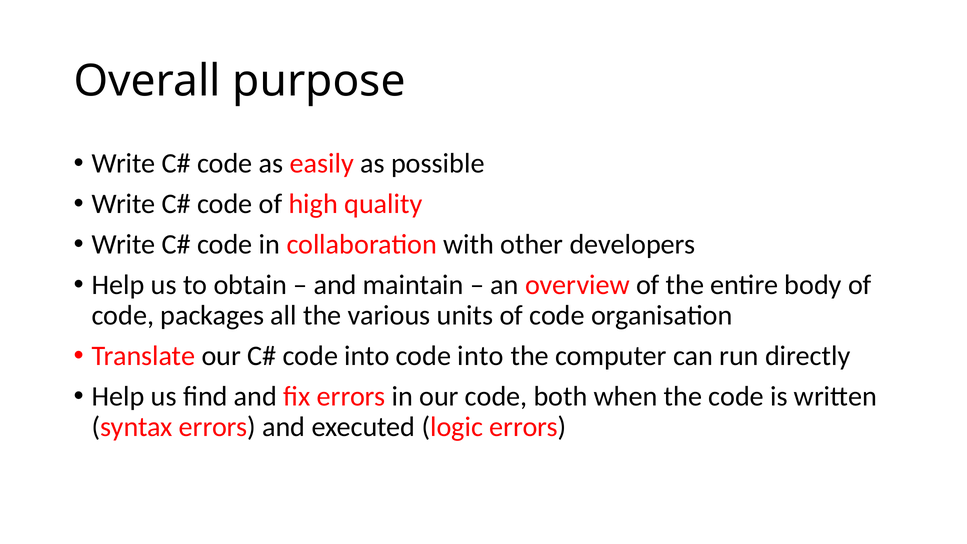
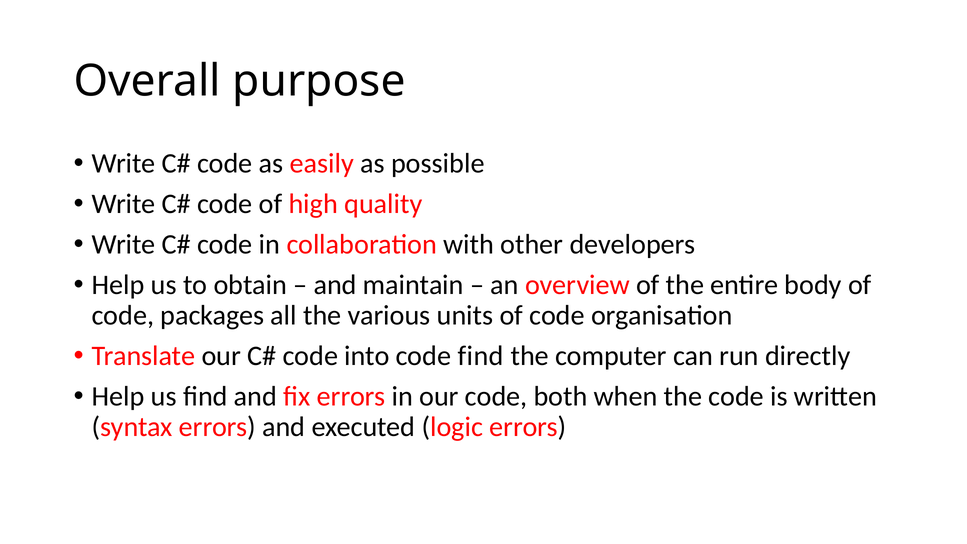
into code into: into -> find (481, 356)
